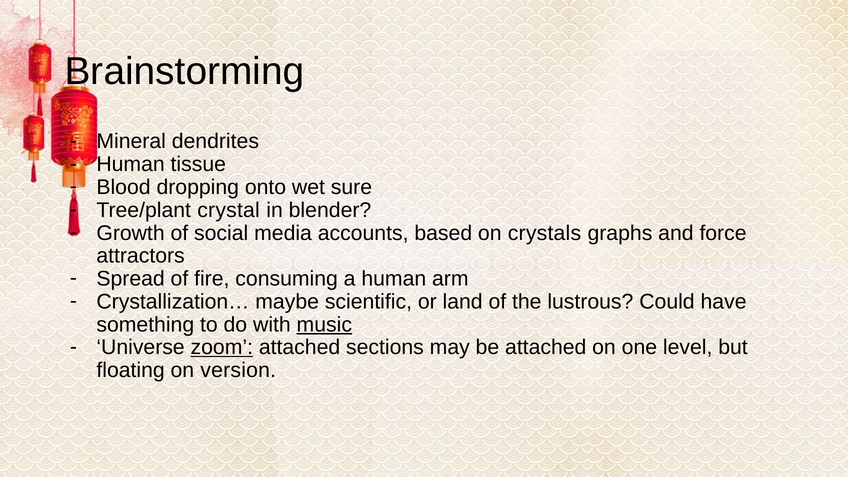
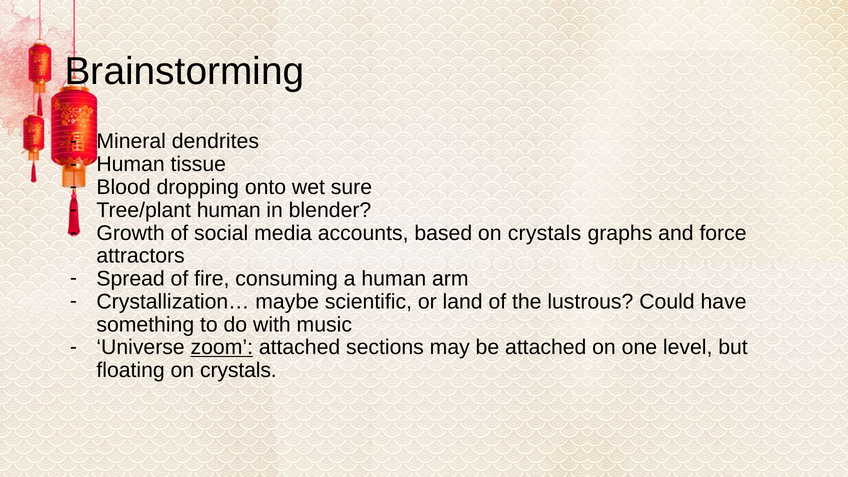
Tree/plant crystal: crystal -> human (229, 210)
music underline: present -> none (324, 325)
floating on version: version -> crystals (238, 370)
